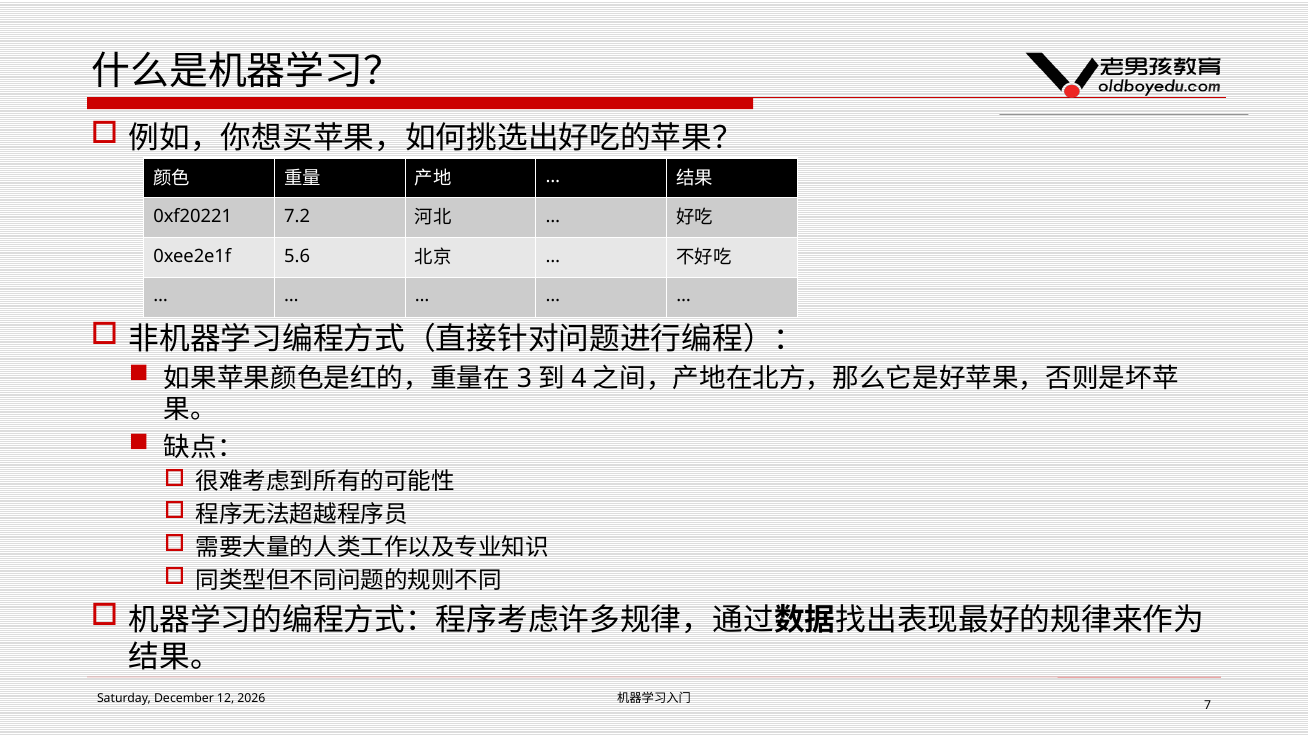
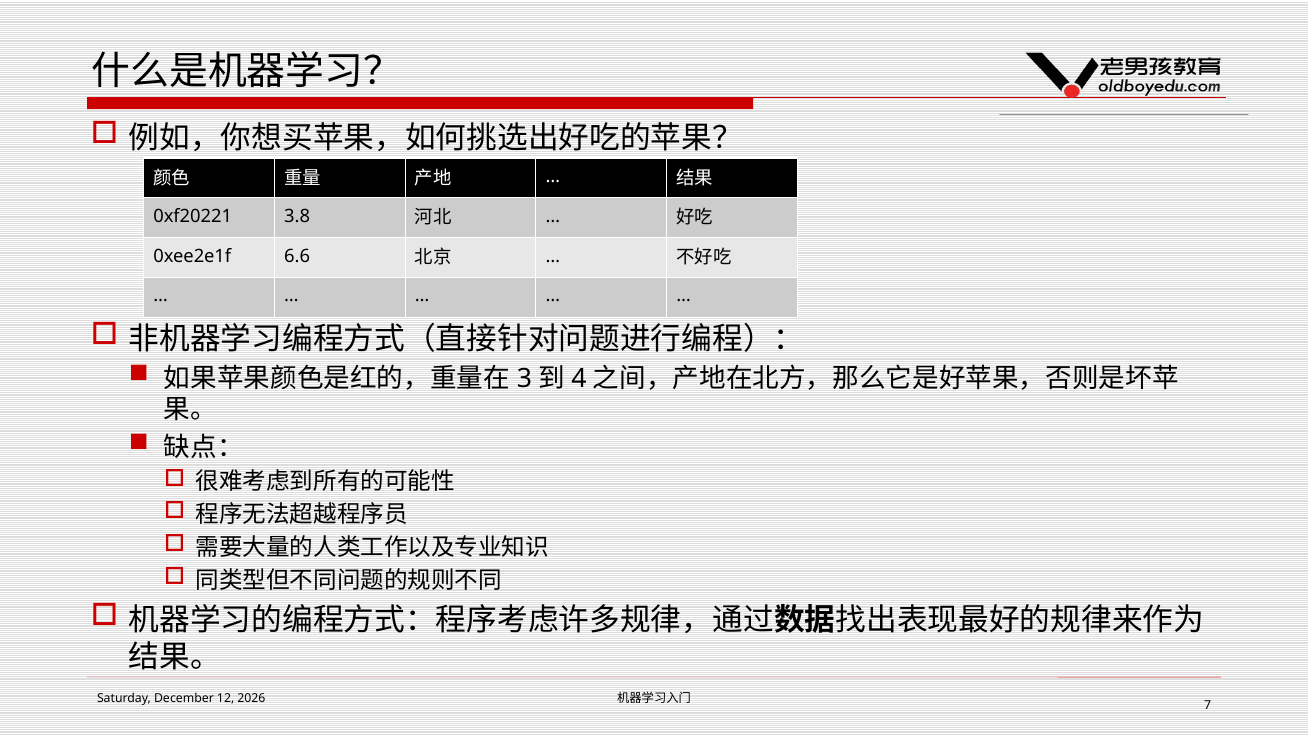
7.2: 7.2 -> 3.8 (297, 216)
5.6: 5.6 -> 6.6 (297, 256)
